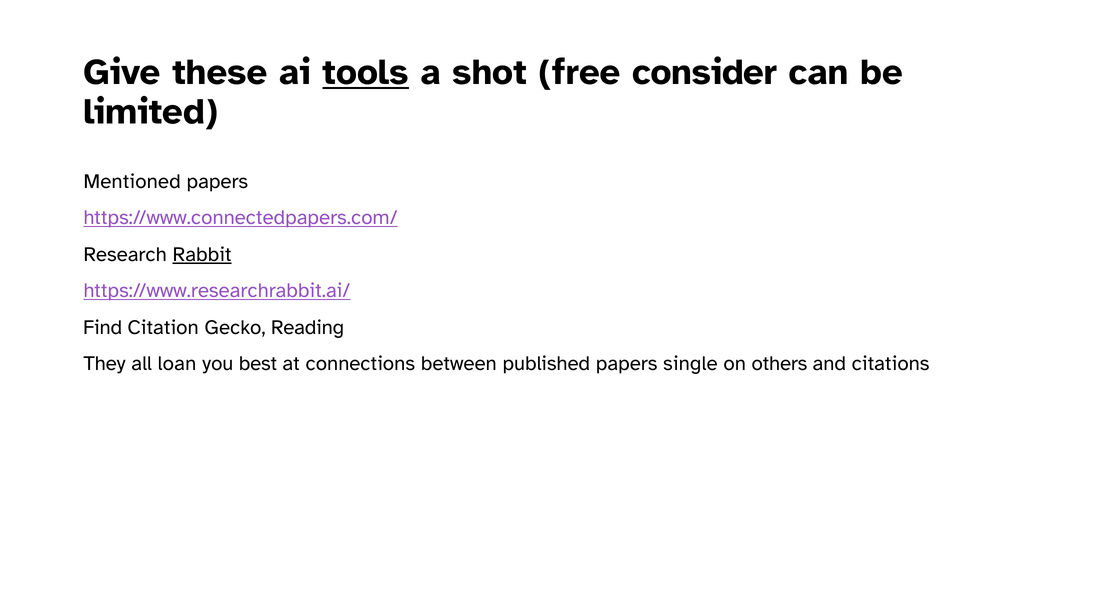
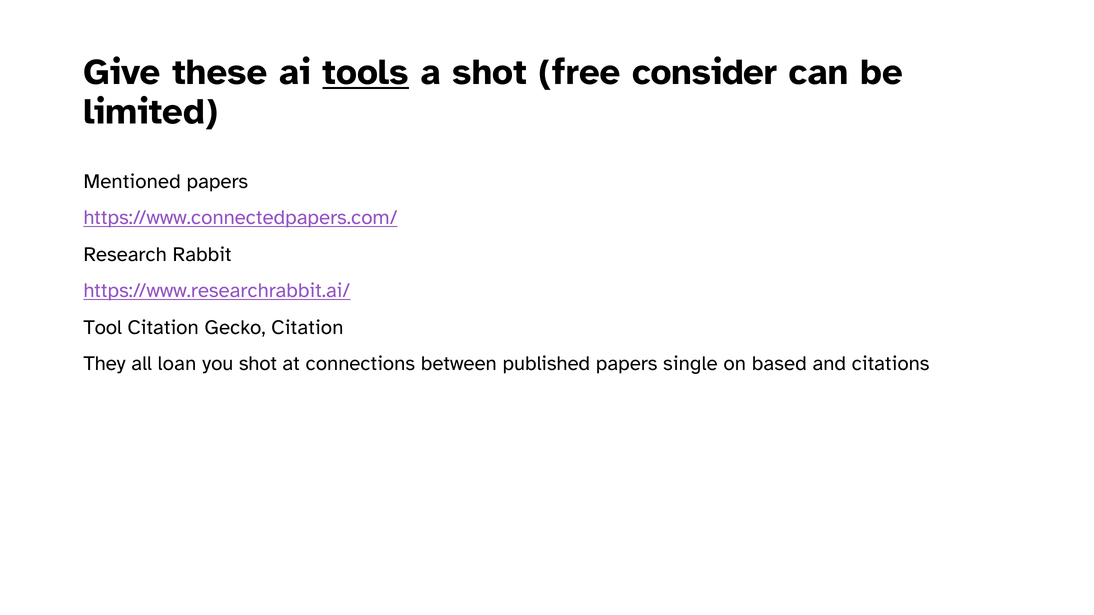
Rabbit underline: present -> none (202, 255)
Find: Find -> Tool (103, 328)
Gecko Reading: Reading -> Citation (307, 328)
you best: best -> shot (258, 364)
others: others -> based (779, 364)
